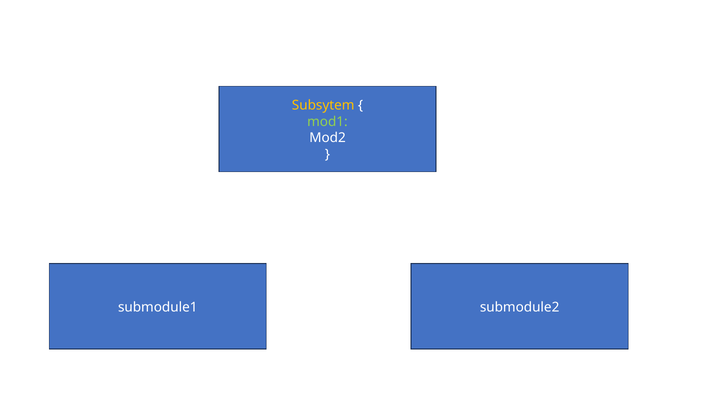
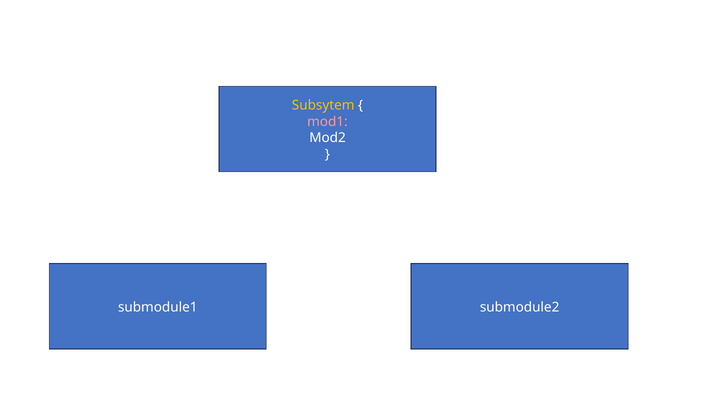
mod1 colour: light green -> pink (327, 122)
